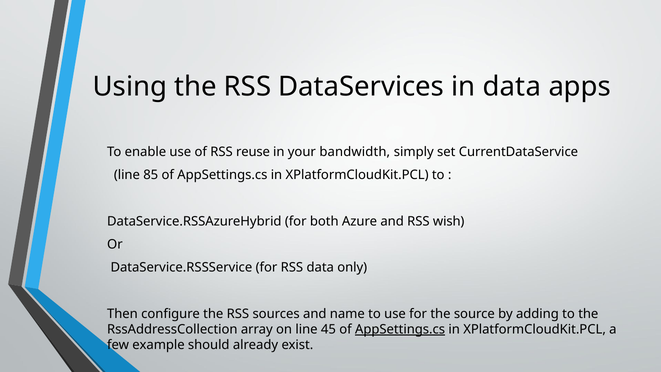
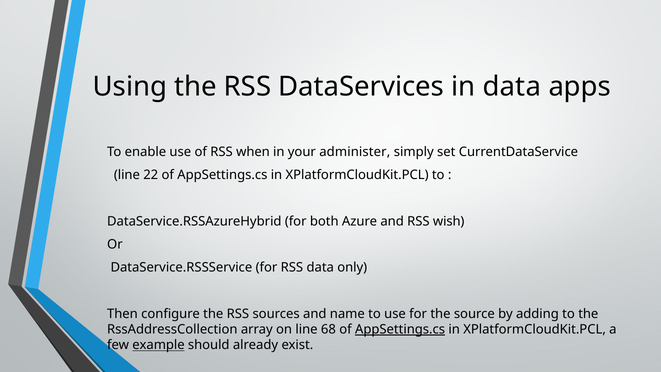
reuse: reuse -> when (253, 152)
bandwidth: bandwidth -> administer (355, 152)
85: 85 -> 22 (151, 175)
45: 45 -> 68 (328, 329)
example underline: none -> present (158, 345)
